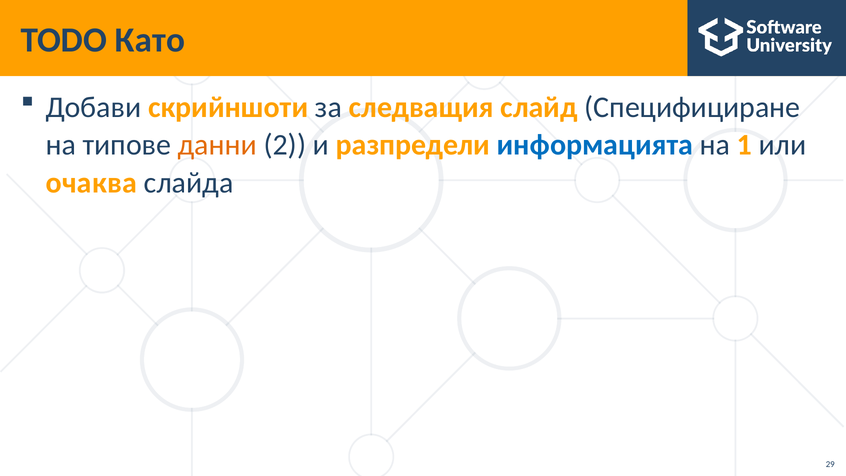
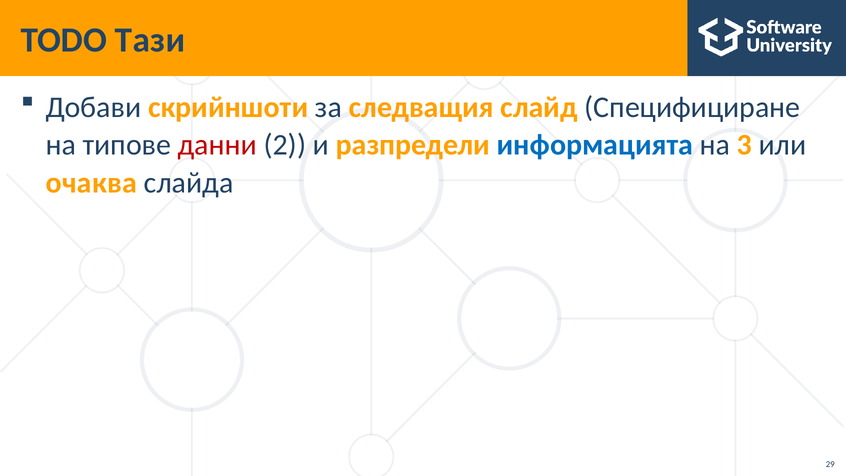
Като: Като -> Тази (150, 40)
данни colour: orange -> red (217, 145)
1: 1 -> 3 (744, 145)
